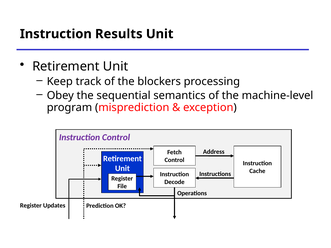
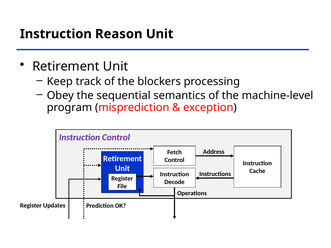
Results: Results -> Reason (119, 34)
